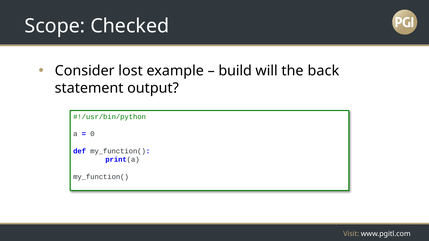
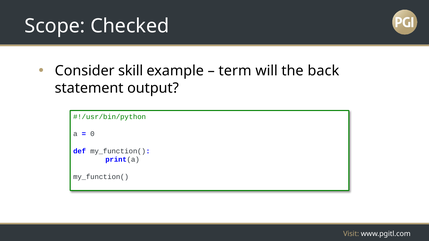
lost: lost -> skill (131, 71)
build: build -> term (235, 71)
